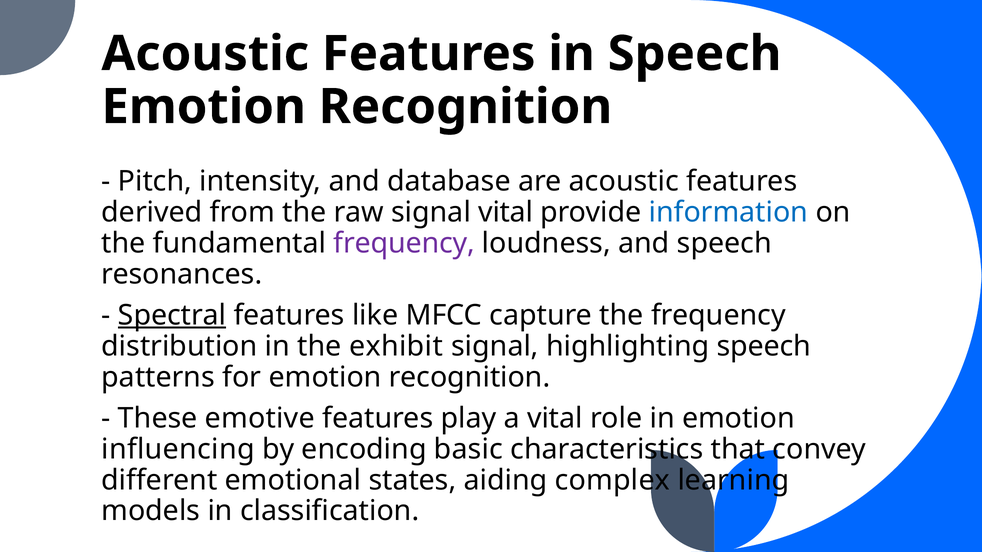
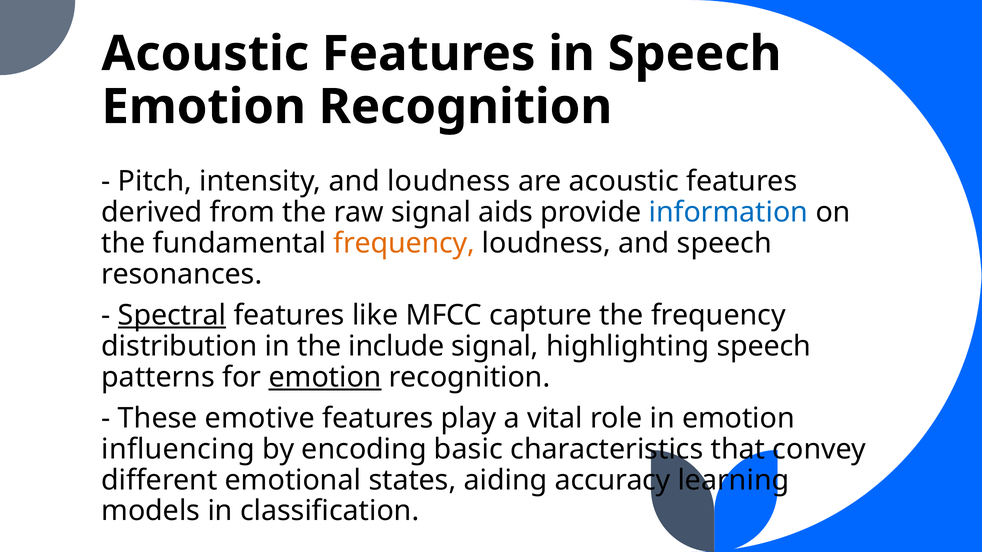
and database: database -> loudness (449, 181)
signal vital: vital -> aids (506, 212)
frequency colour: purple -> orange (404, 243)
exhibit: exhibit -> include (396, 346)
emotion underline: none -> present (325, 377)
complex: complex -> accuracy (613, 480)
